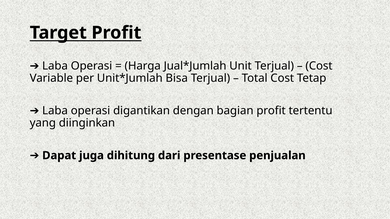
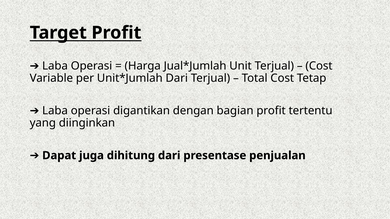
Bisa: Bisa -> Dari (177, 78)
